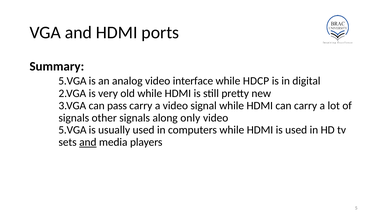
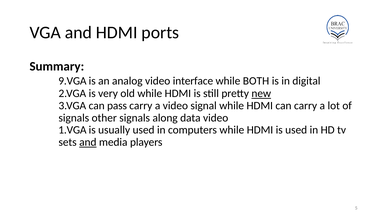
5.VGA: 5.VGA -> 9.VGA (72, 81)
HDCP: HDCP -> BOTH (256, 81)
new underline: none -> present (261, 93)
only: only -> data (190, 118)
5.VGA: 5.VGA -> 1.VGA (72, 130)
